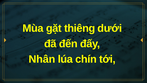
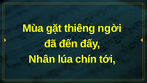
dưới: dưới -> ngời (110, 28)
